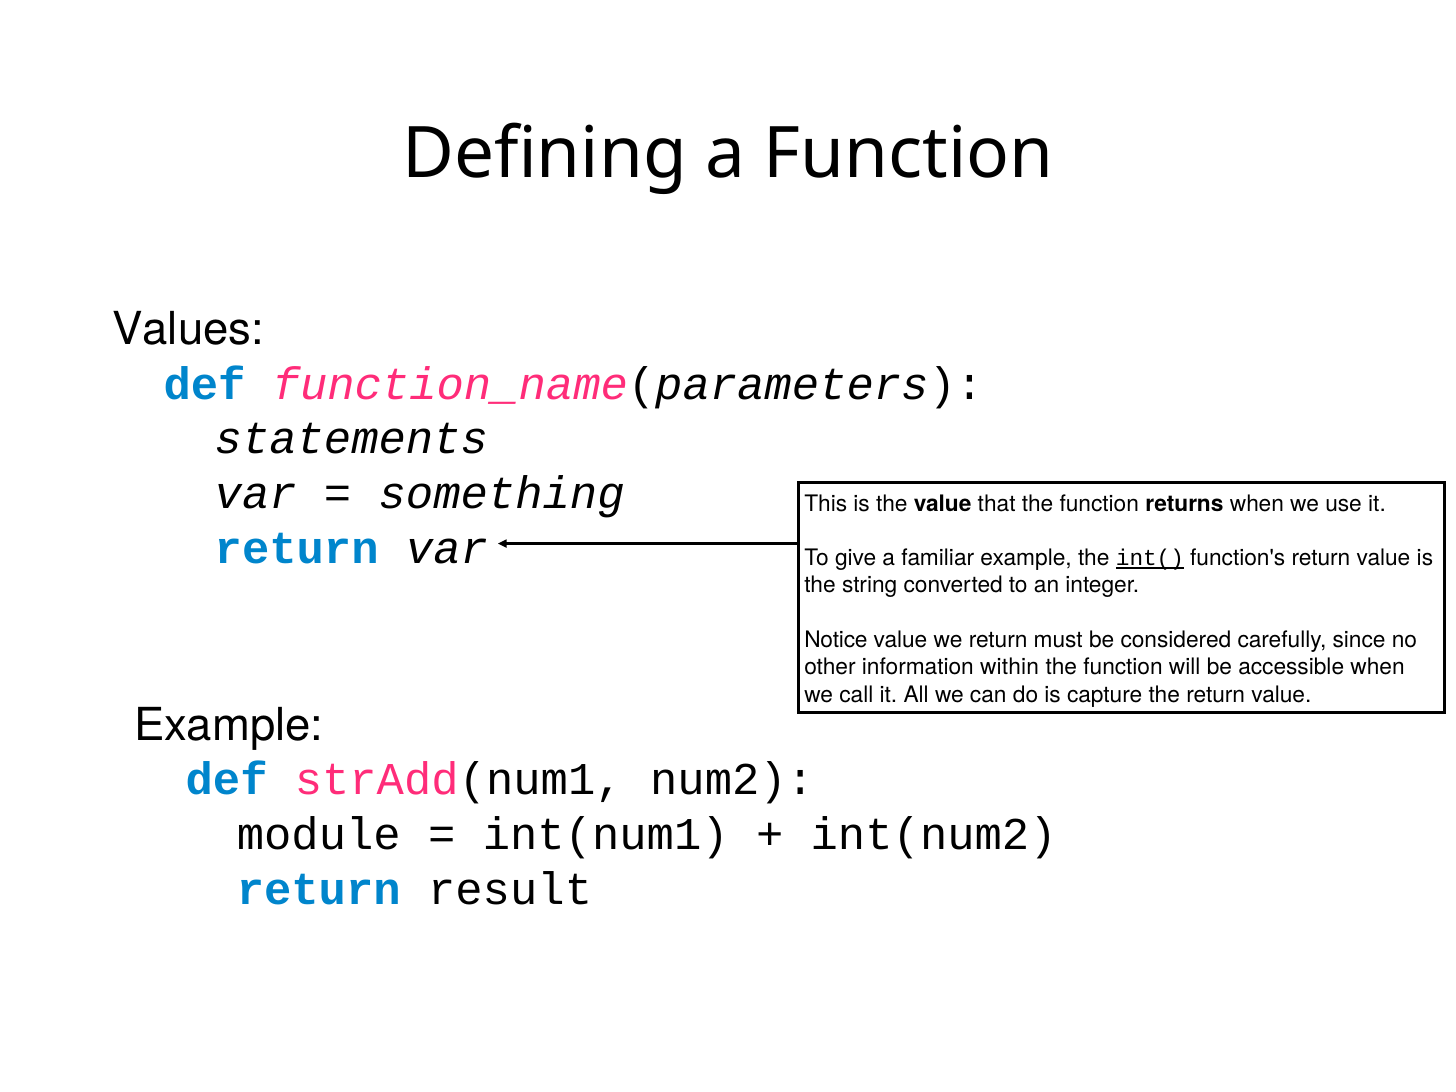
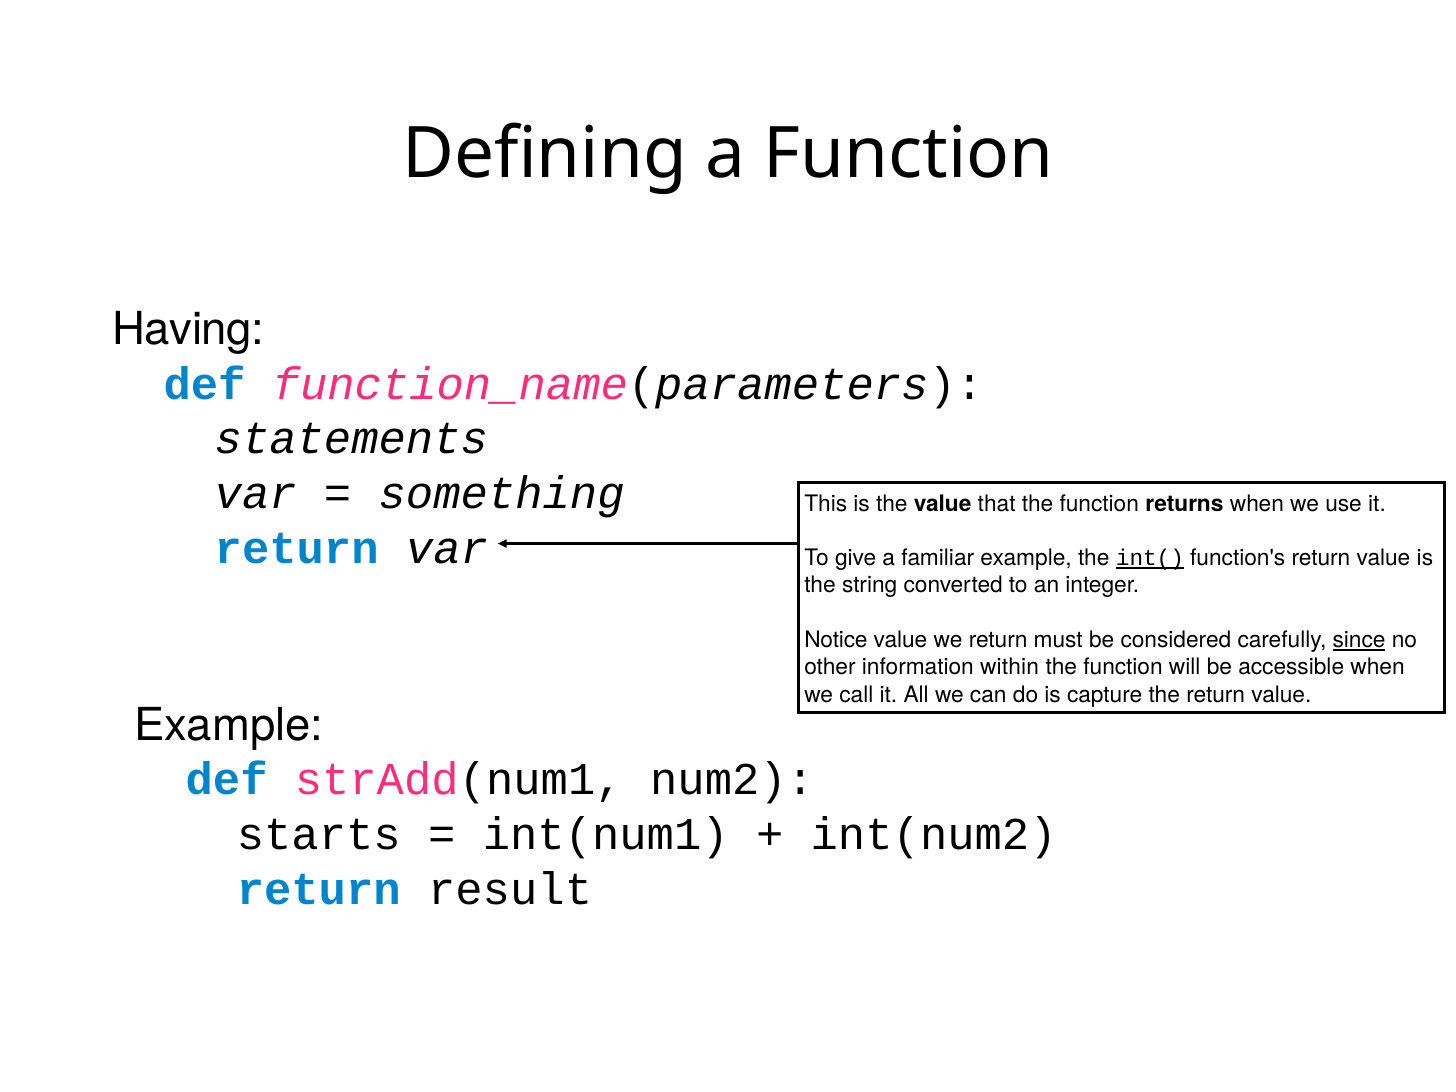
Values: Values -> Having (188, 330)
since underline: none -> present (1359, 640)
module: module -> starts (319, 835)
